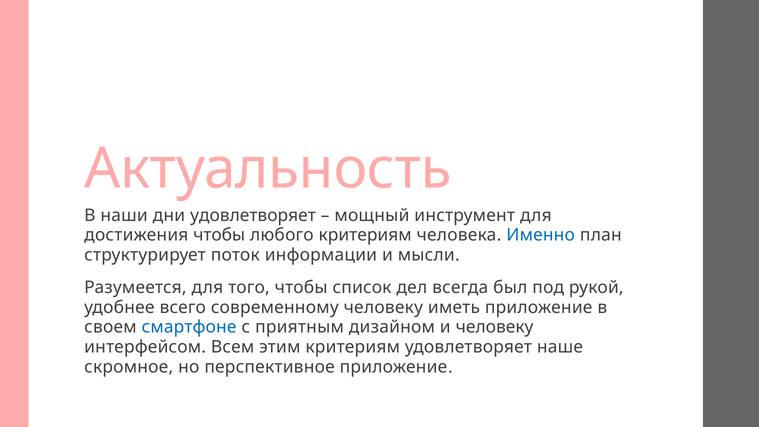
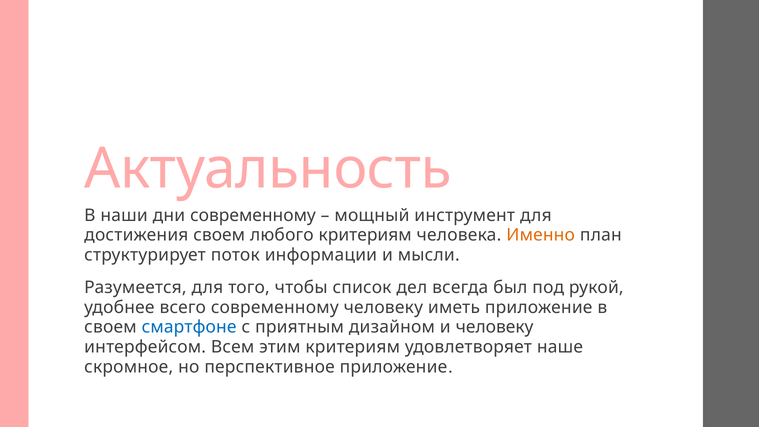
дни удовлетворяет: удовлетворяет -> современному (253, 215)
достижения чтобы: чтобы -> своем (219, 235)
Именно colour: blue -> orange (541, 235)
